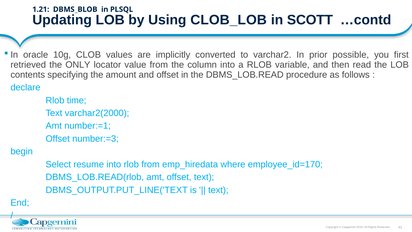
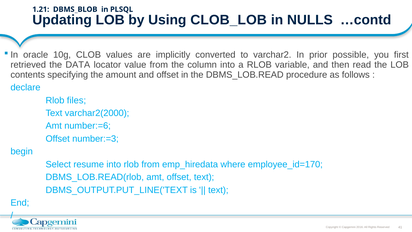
SCOTT: SCOTT -> NULLS (310, 20)
ONLY: ONLY -> DATA (78, 65)
time: time -> files (76, 100)
number:=1: number:=1 -> number:=6 (88, 126)
